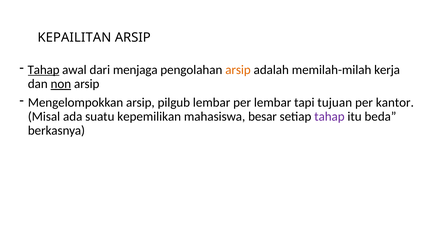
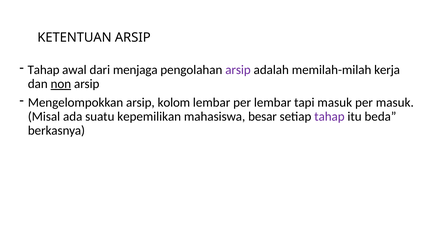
KEPAILITAN: KEPAILITAN -> KETENTUAN (74, 38)
Tahap underline: present -> none (44, 70)
arsip colour: orange -> purple (238, 70)
pilgub: pilgub -> kolom (174, 103)
tapi tujuan: tujuan -> masuk (335, 103)
per kantor: kantor -> masuk (395, 103)
